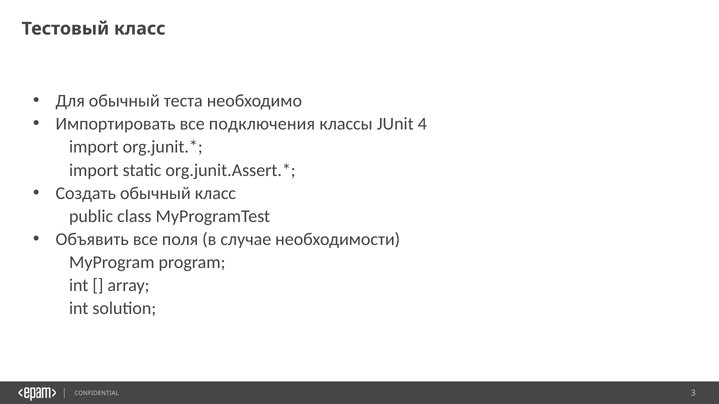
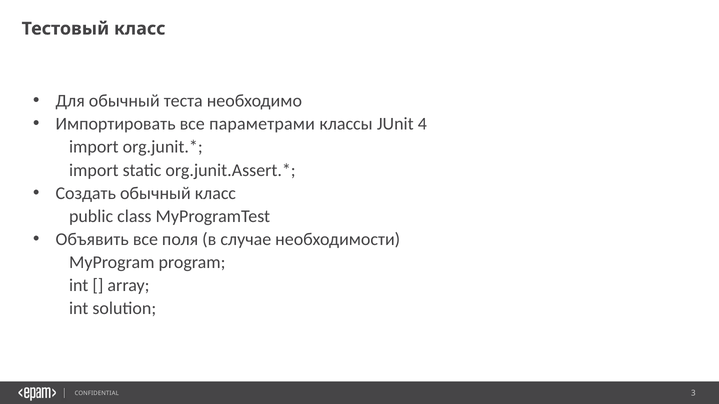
подключения: подключения -> параметрами (262, 124)
